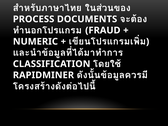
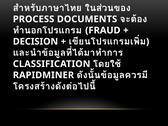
NUMERIC: NUMERIC -> DECISION (35, 42)
